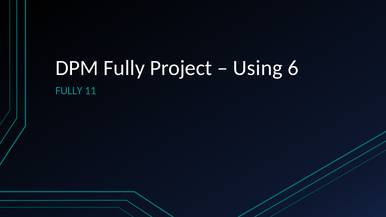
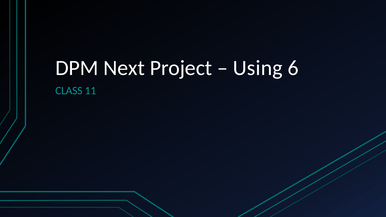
DPM Fully: Fully -> Next (124, 68)
FULLY: FULLY -> CLASS (69, 91)
